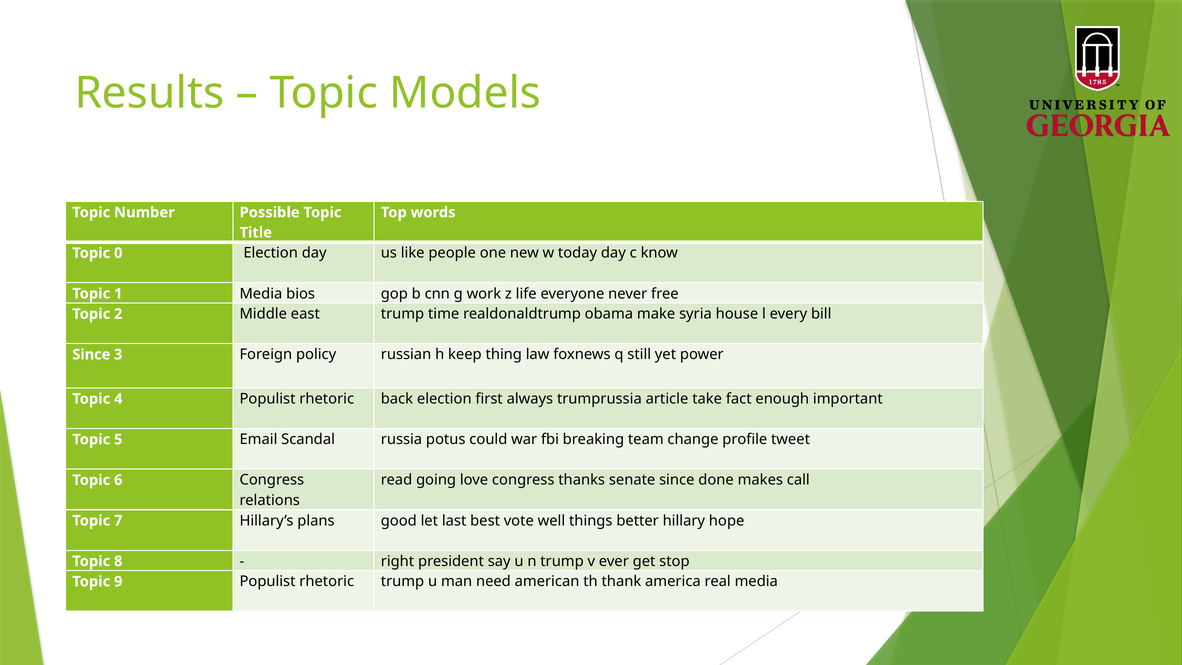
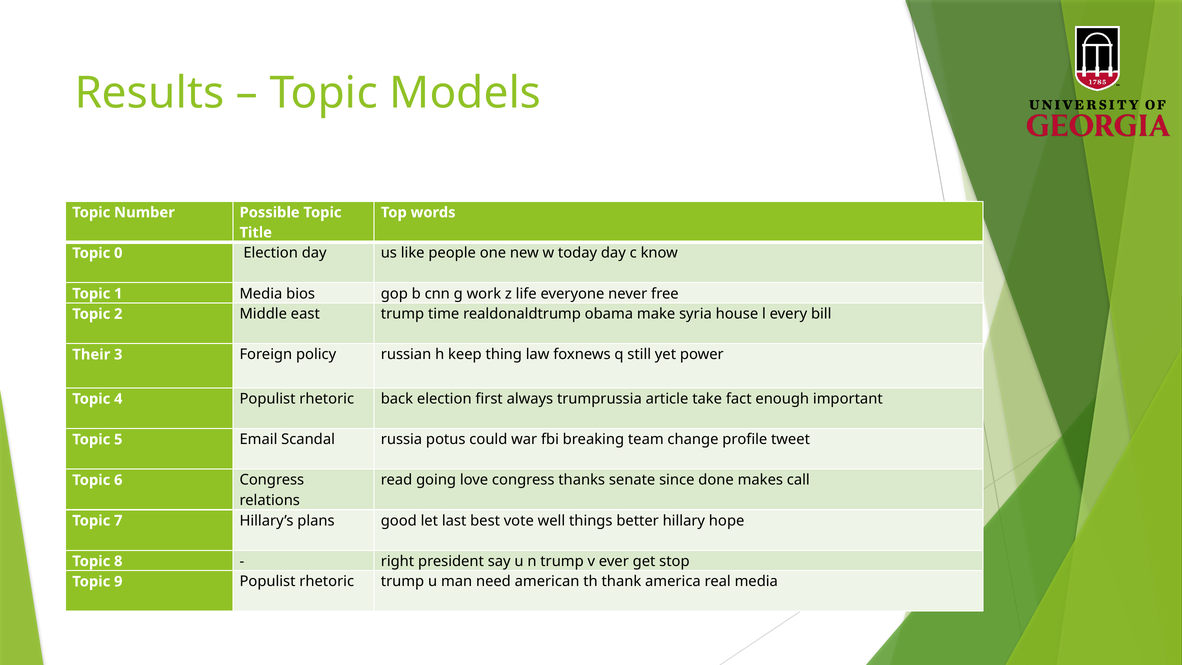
Since: Since -> Their (91, 354)
